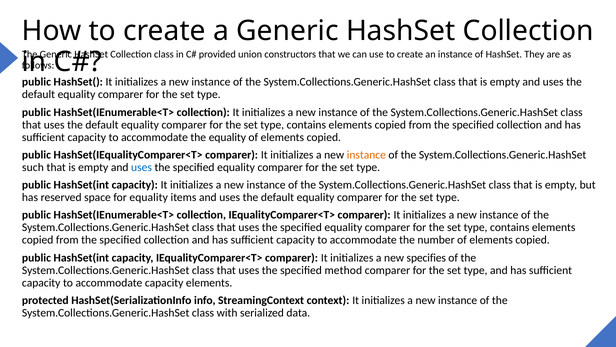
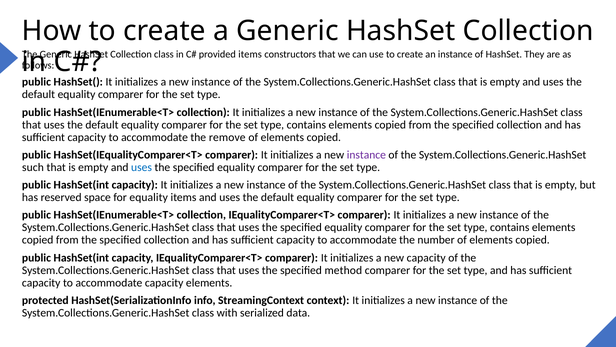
provided union: union -> items (250, 54)
the equality: equality -> remove (227, 137)
instance colour: orange -> purple (366, 155)
new specifies: specifies -> capacity (426, 257)
